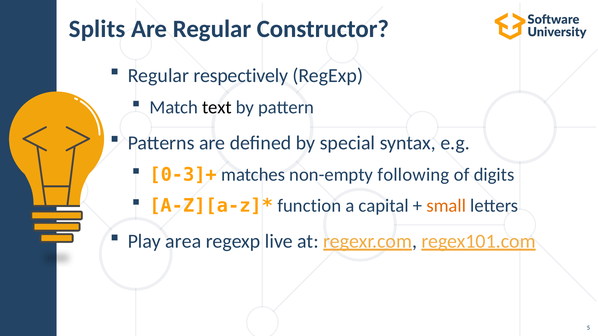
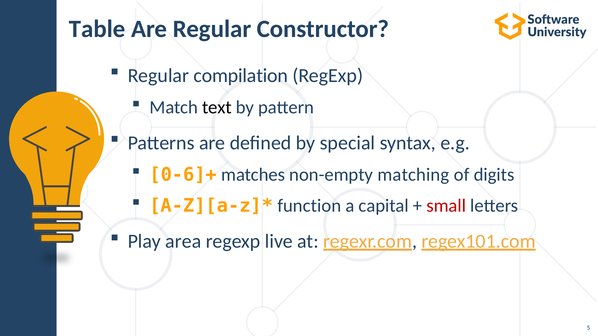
Splits: Splits -> Table (97, 29)
respectively: respectively -> compilation (241, 76)
0-3]+: 0-3]+ -> 0-6]+ (183, 175)
following: following -> matching (413, 175)
small colour: orange -> red (446, 206)
